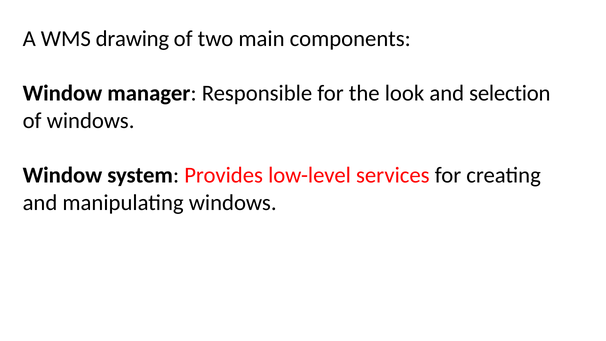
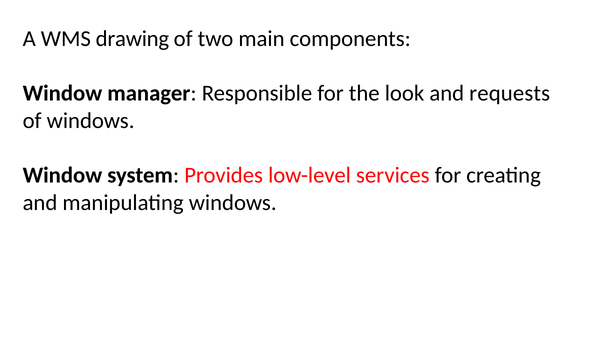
selection: selection -> requests (510, 93)
